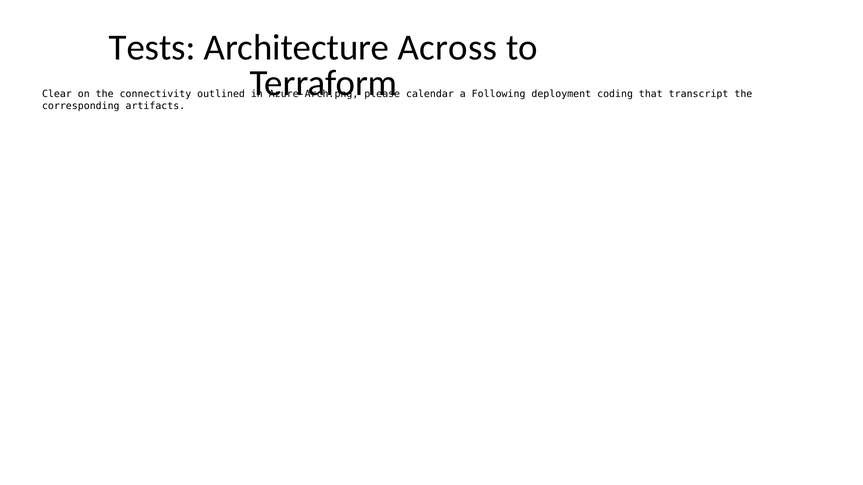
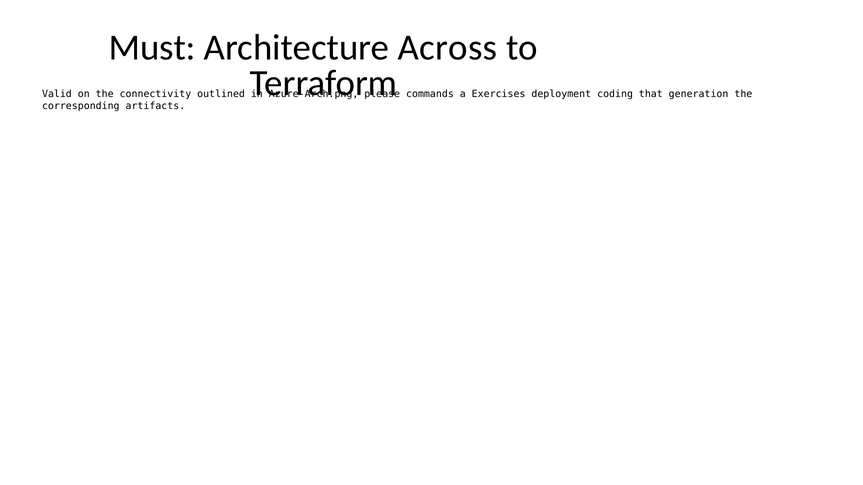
Tests: Tests -> Must (152, 48)
Clear: Clear -> Valid (57, 94)
calendar: calendar -> commands (430, 94)
Following: Following -> Exercises (499, 94)
transcript: transcript -> generation (699, 94)
